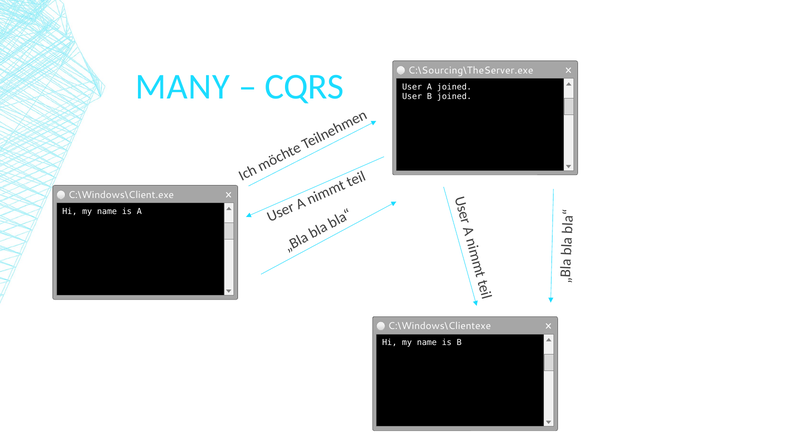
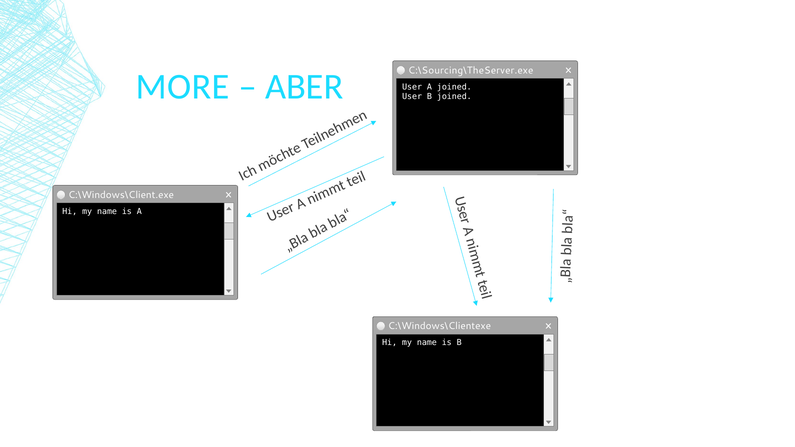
MANY: MANY -> MORE (183, 87)
CQRS: CQRS -> ABER (304, 87)
